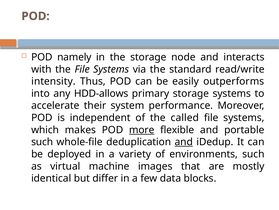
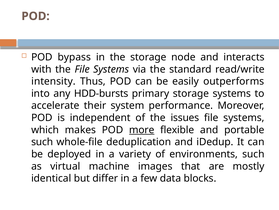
namely: namely -> bypass (74, 57)
HDD-allows: HDD-allows -> HDD-bursts (101, 93)
called: called -> issues (185, 117)
and underline: present -> none (184, 142)
